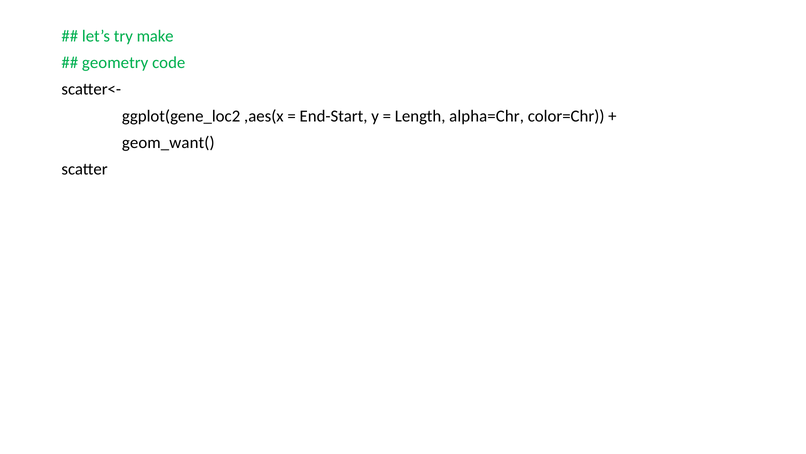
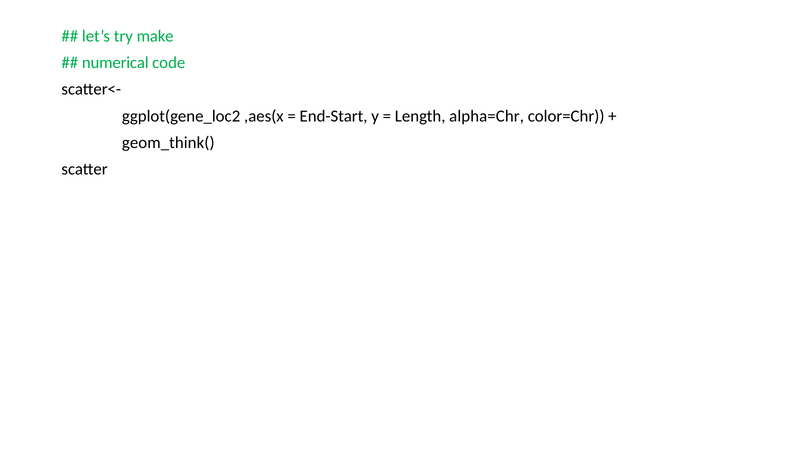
geometry: geometry -> numerical (115, 63)
geom_want(: geom_want( -> geom_think( (168, 142)
